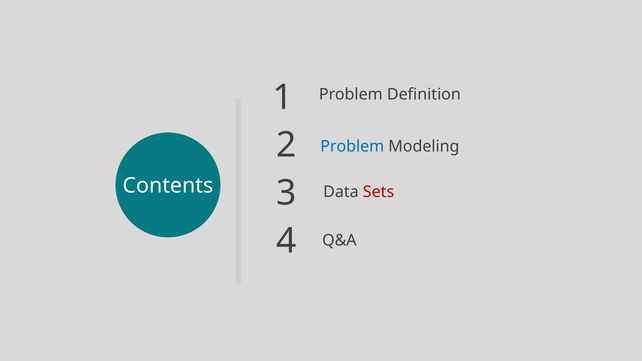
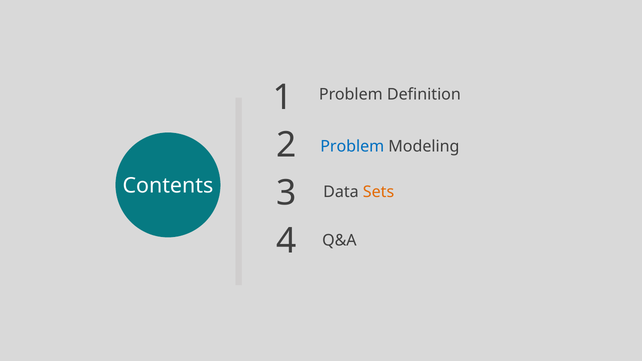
Sets colour: red -> orange (379, 192)
